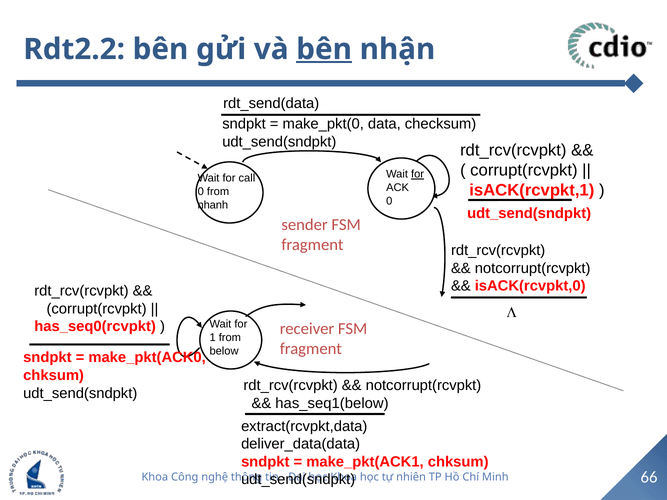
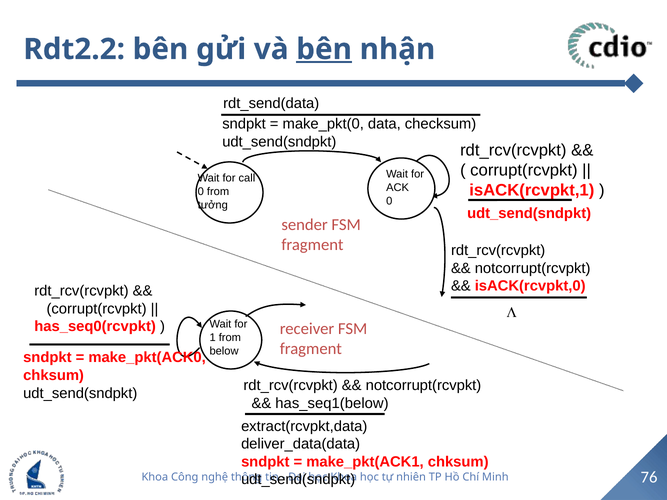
for underline: present -> none (418, 174)
nhanh: nhanh -> tưởng (213, 205)
66: 66 -> 76 (649, 477)
